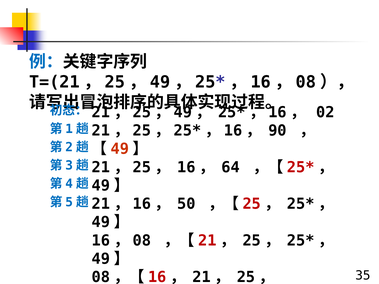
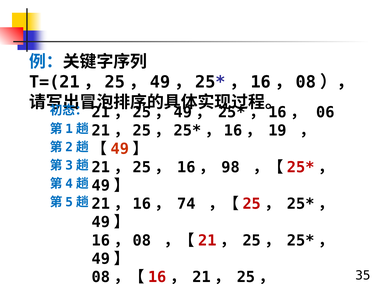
02: 02 -> 06 (325, 112)
90: 90 -> 19 (277, 131)
64: 64 -> 98 (231, 167)
50: 50 -> 74 (186, 204)
